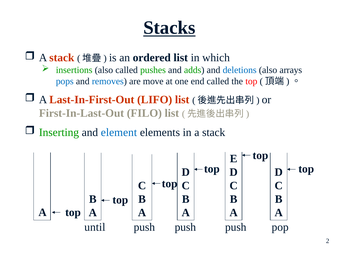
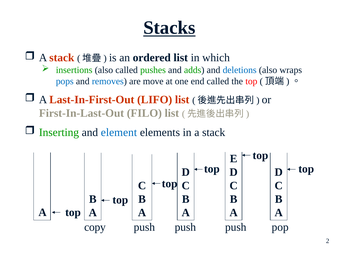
arrays: arrays -> wraps (291, 70)
until: until -> copy (95, 227)
